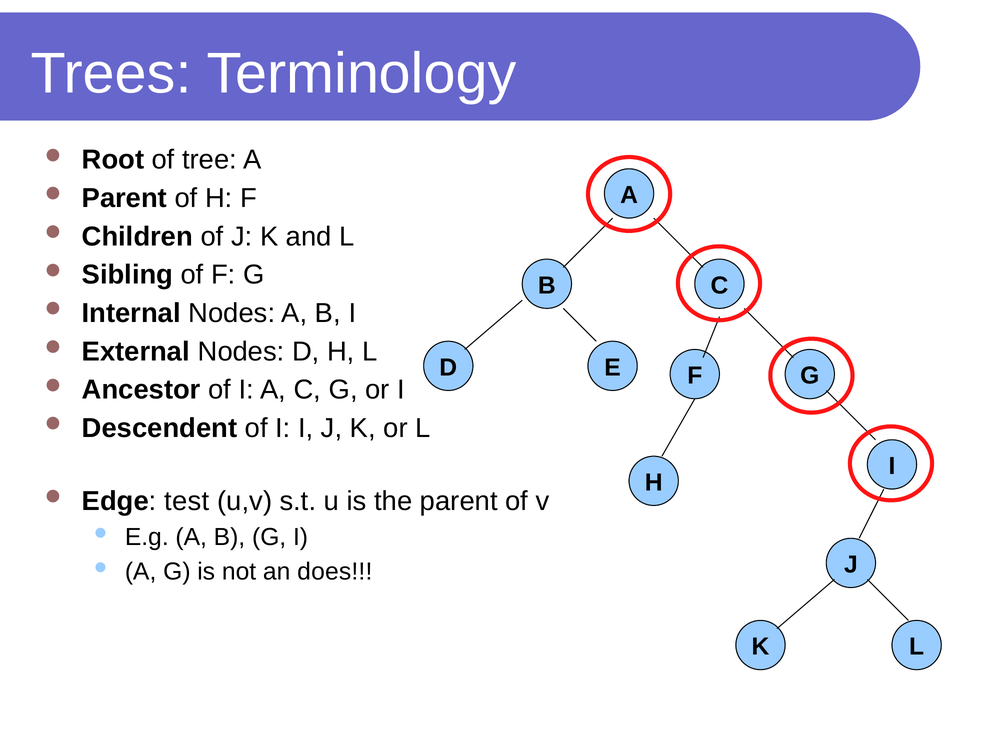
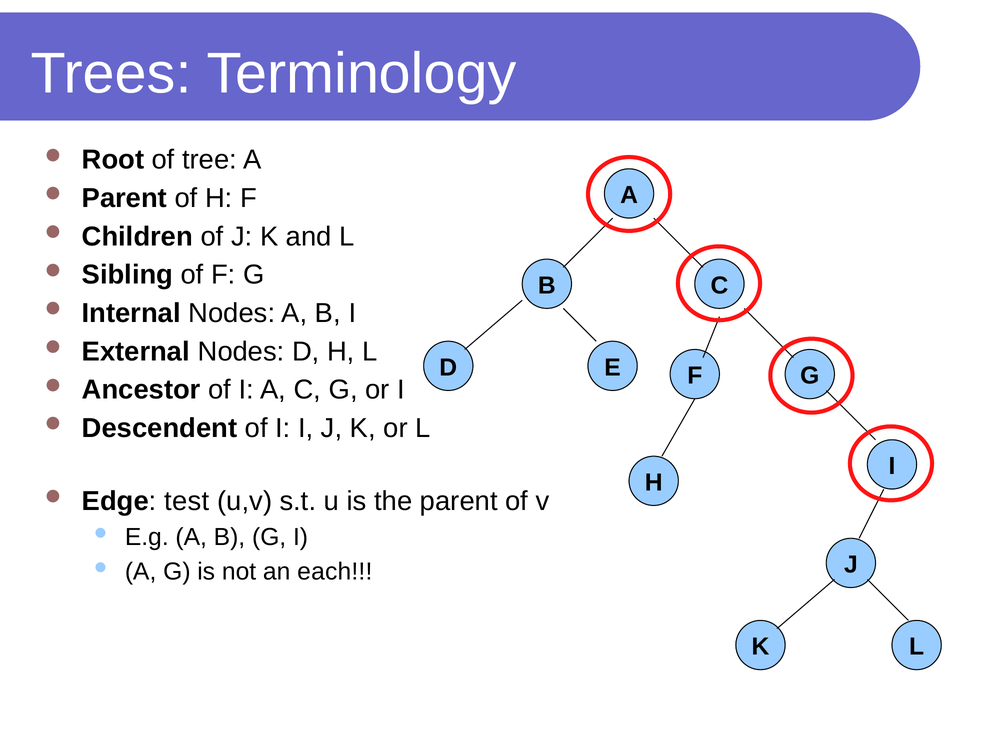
does: does -> each (335, 572)
